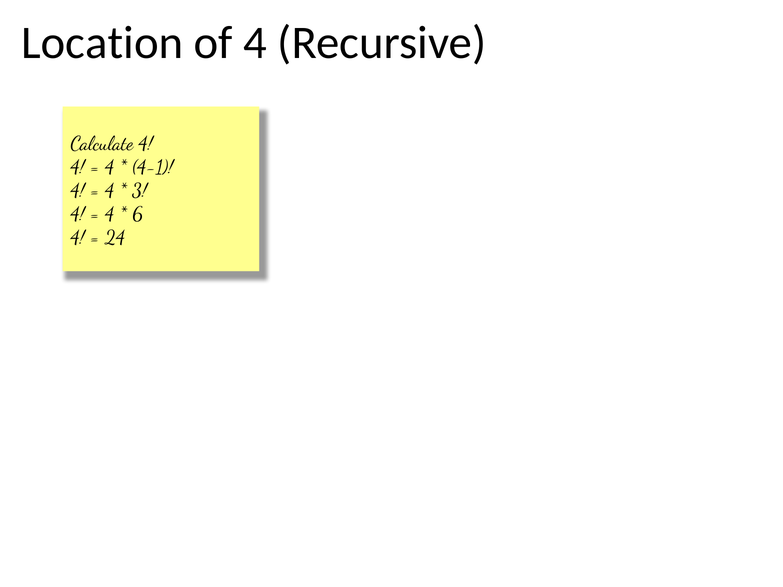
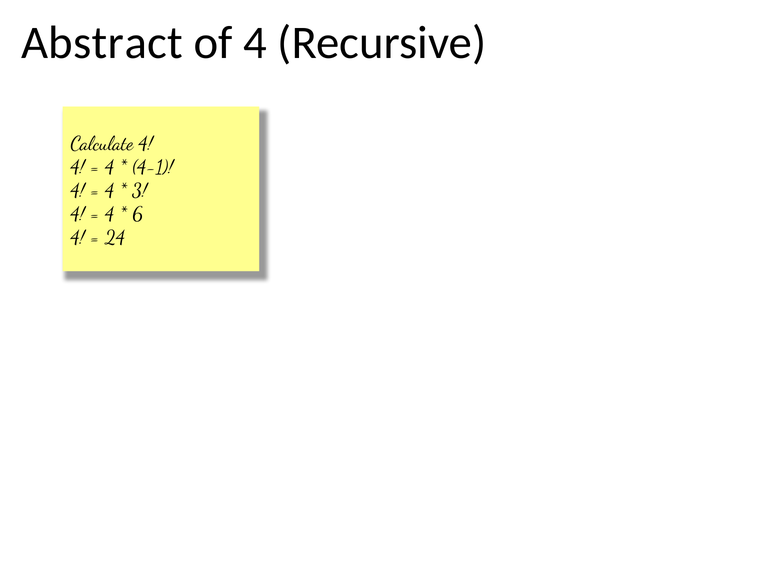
Location: Location -> Abstract (102, 43)
